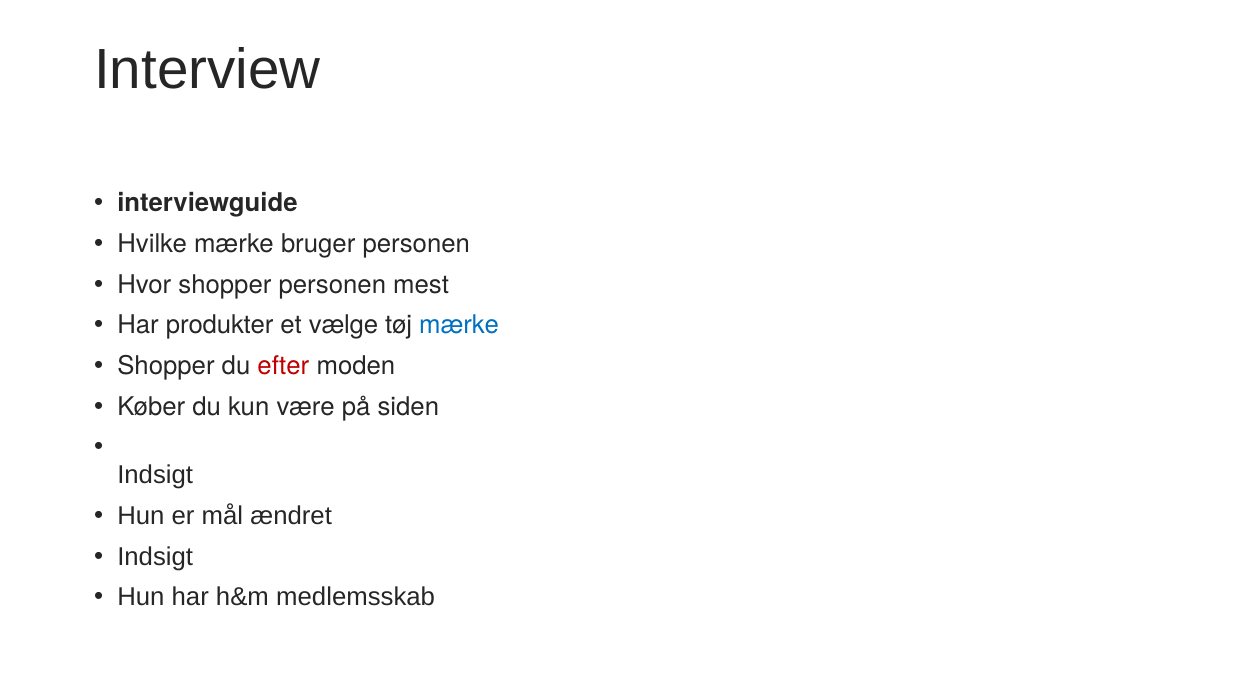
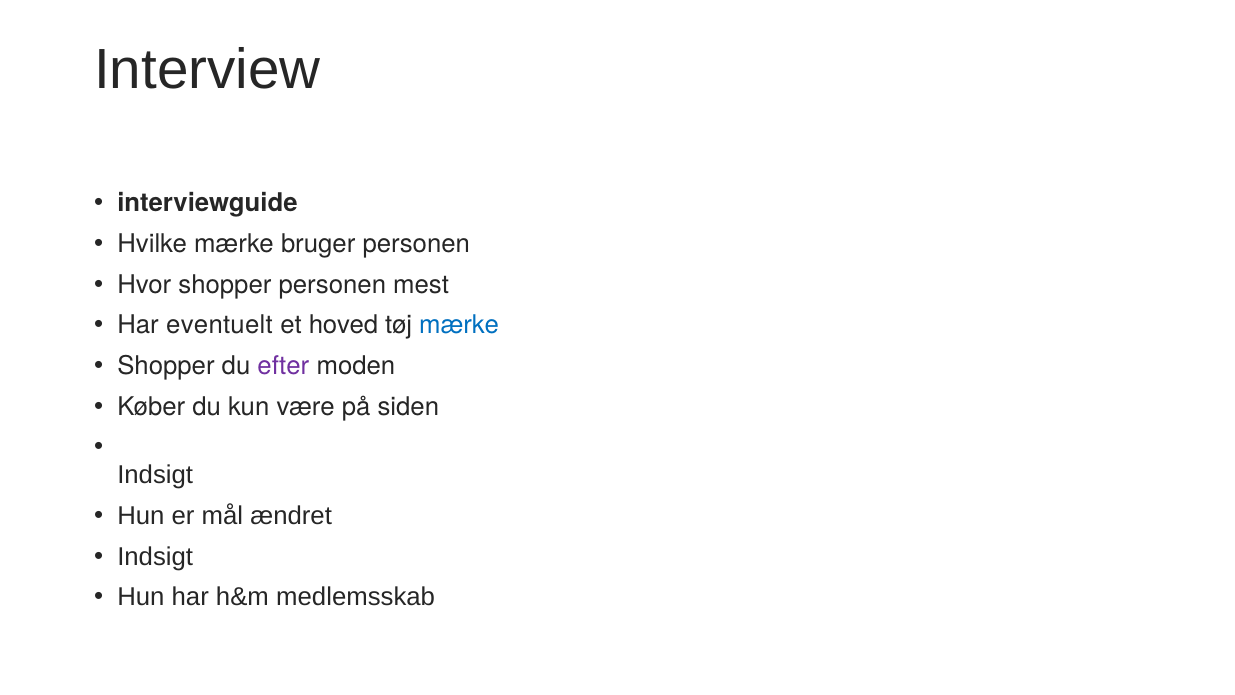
produkter: produkter -> eventuelt (219, 325)
vælge: vælge -> hoved (343, 325)
efter colour: red -> purple (283, 366)
